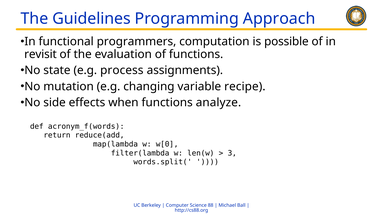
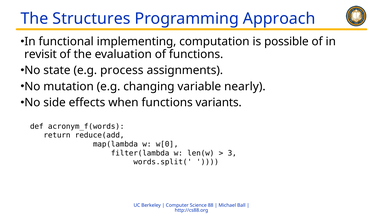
Guidelines: Guidelines -> Structures (91, 19)
programmers: programmers -> implementing (137, 42)
recipe: recipe -> nearly (245, 87)
analyze: analyze -> variants (219, 103)
